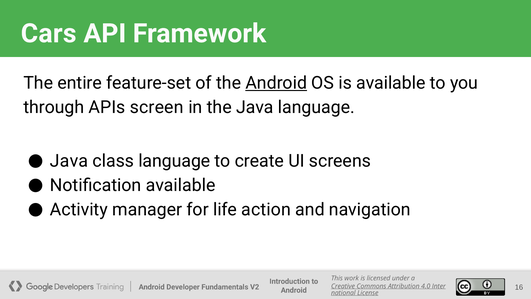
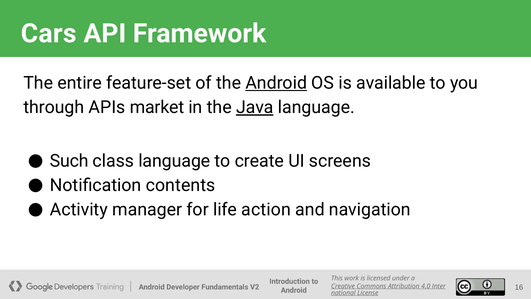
screen: screen -> market (157, 107)
Java underline: none -> present (255, 107)
Java: Java -> Such (69, 161)
Notification available: available -> contents (181, 185)
